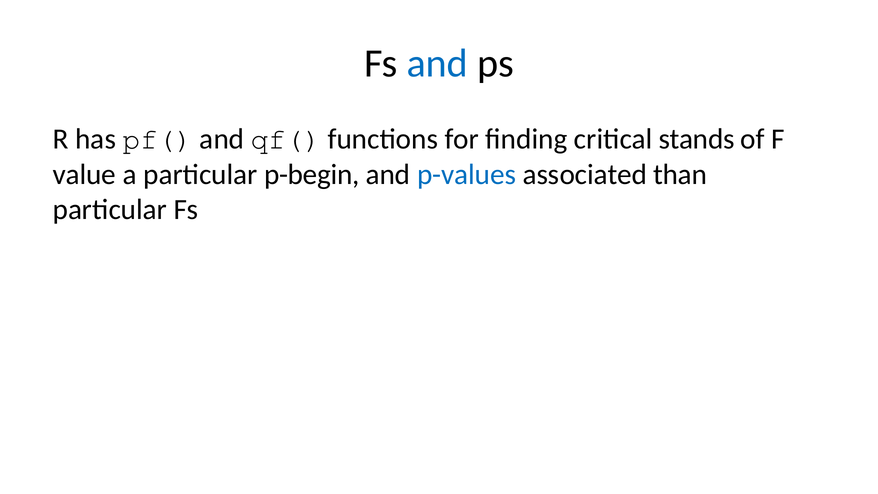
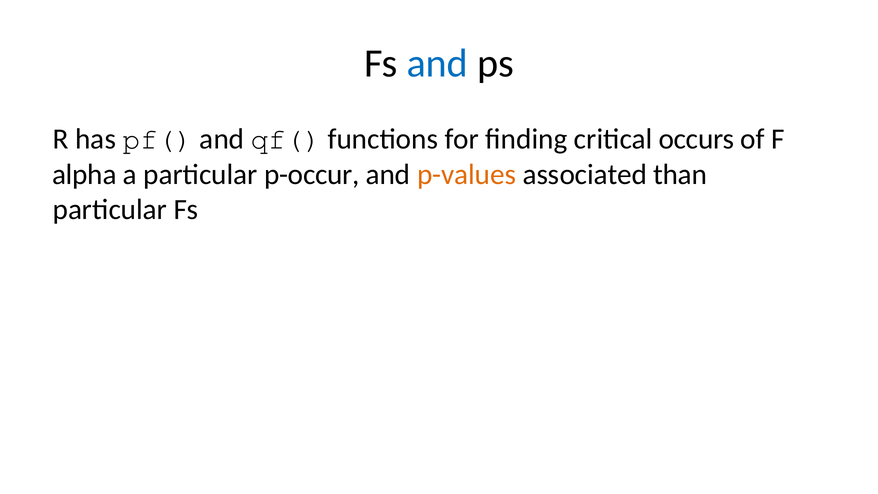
stands: stands -> occurs (697, 139)
value: value -> alpha (84, 174)
p-begin: p-begin -> p-occur (312, 174)
p-values colour: blue -> orange (467, 174)
